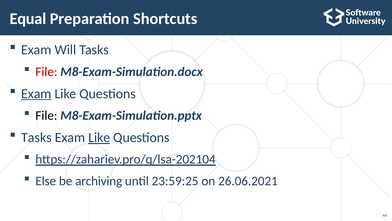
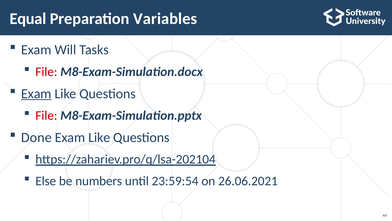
Shortcuts: Shortcuts -> Variables (165, 19)
File colour: black -> red (46, 115)
Tasks: Tasks -> Done (36, 137)
Like underline: present -> none (99, 137)
archiving: archiving -> numbers (99, 181)
23:59:25: 23:59:25 -> 23:59:54 (175, 181)
